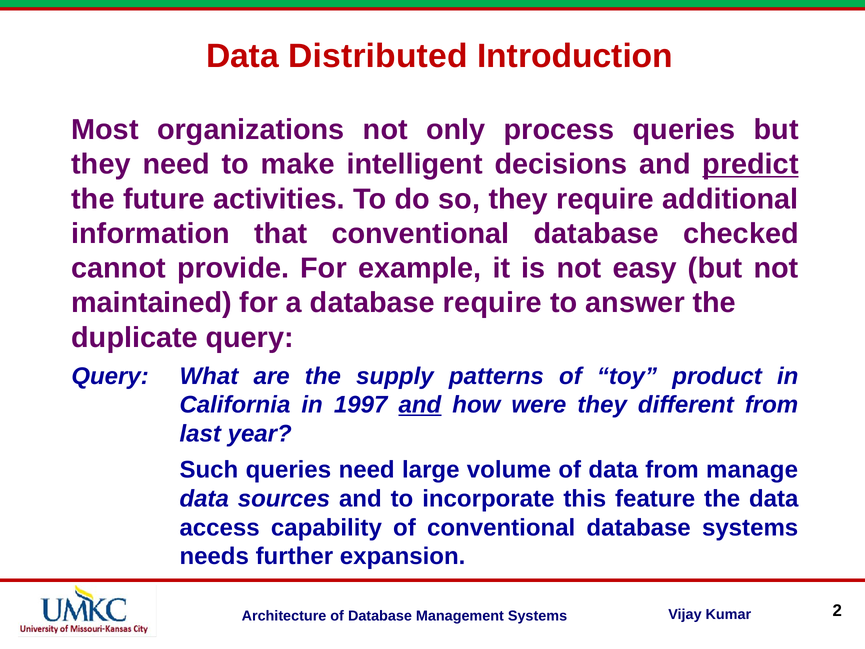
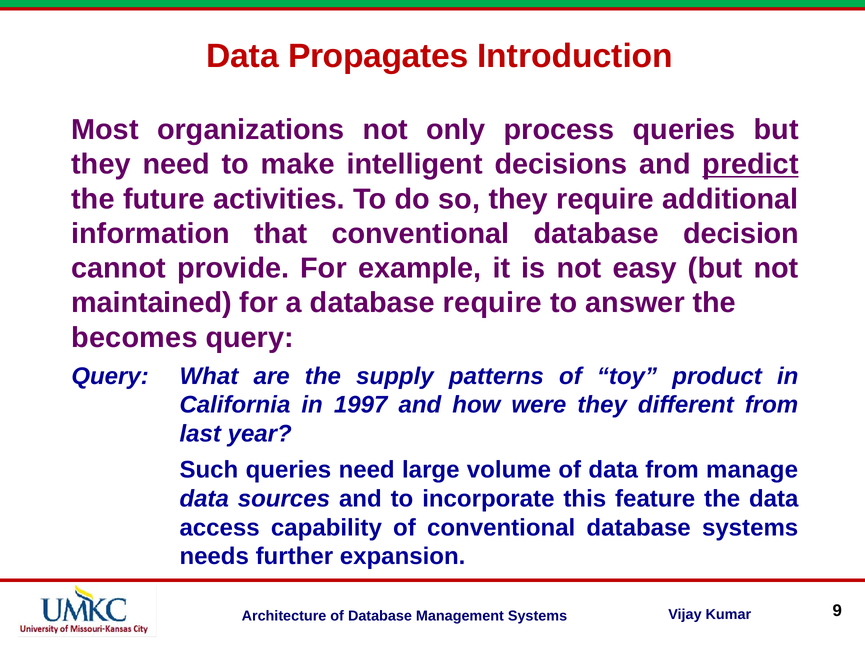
Distributed: Distributed -> Propagates (378, 56)
checked: checked -> decision (741, 234)
duplicate: duplicate -> becomes (134, 337)
and underline: present -> none (420, 405)
2: 2 -> 9 (837, 610)
